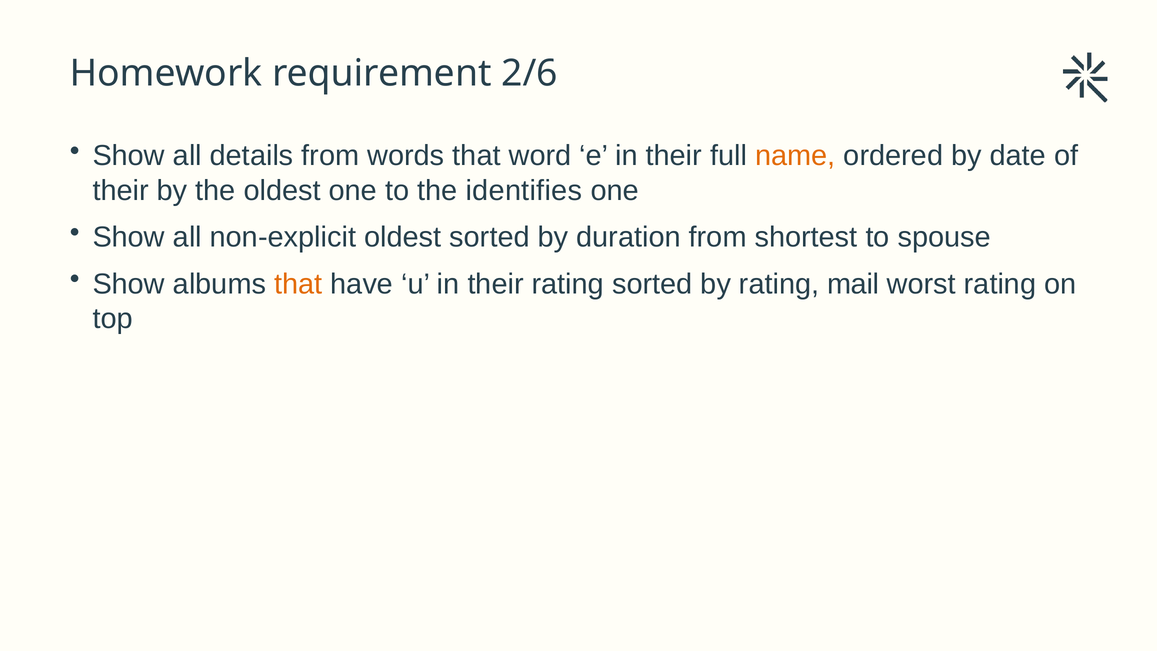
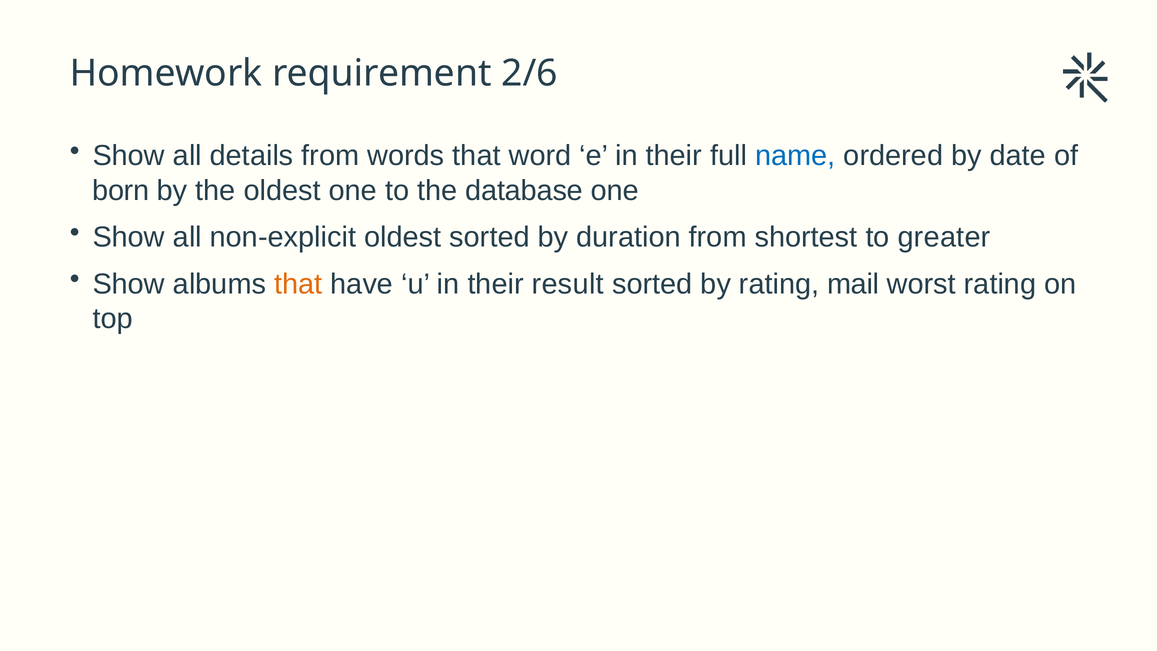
name colour: orange -> blue (795, 156)
their: their -> born (121, 190)
identifies: identifies -> database (524, 190)
spouse: spouse -> greater (944, 237)
their rating: rating -> result (568, 284)
